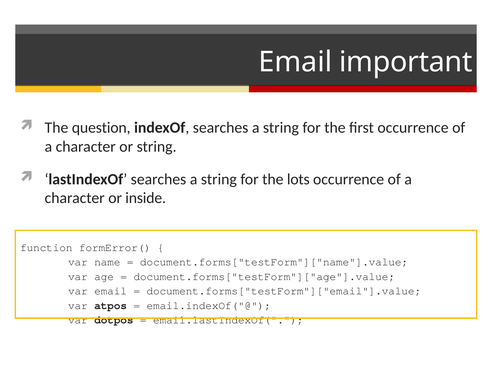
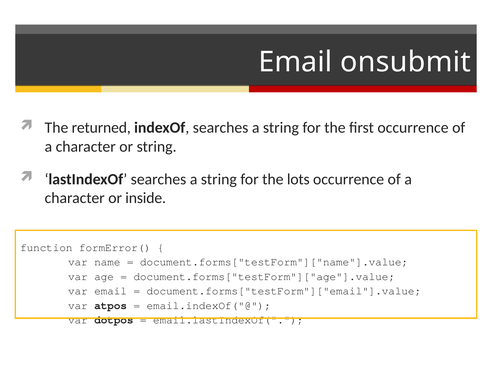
important: important -> onsubmit (405, 62)
question: question -> returned (101, 128)
